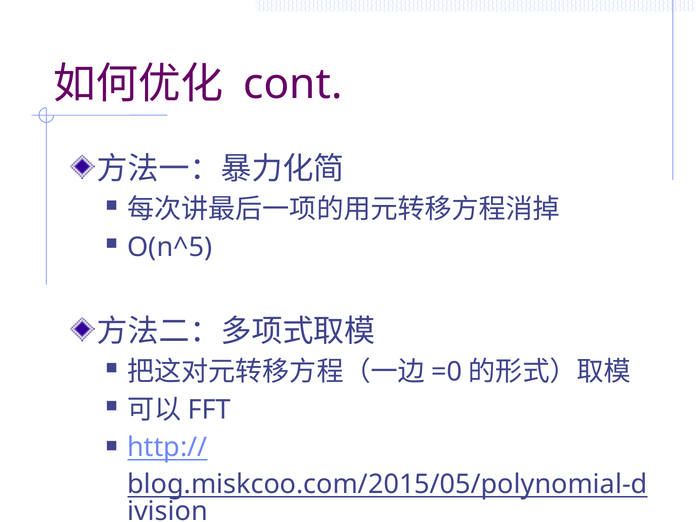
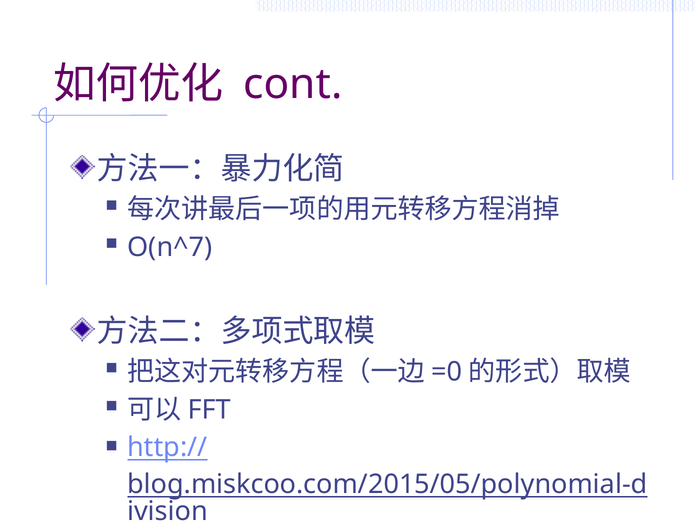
O(n^5: O(n^5 -> O(n^7 (170, 247)
